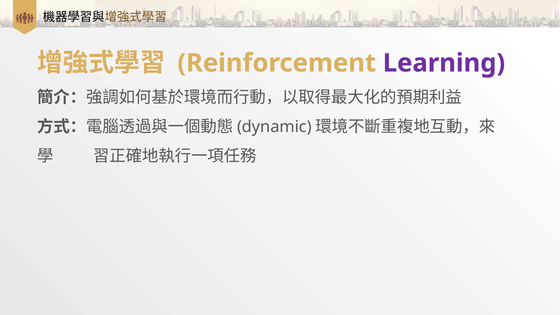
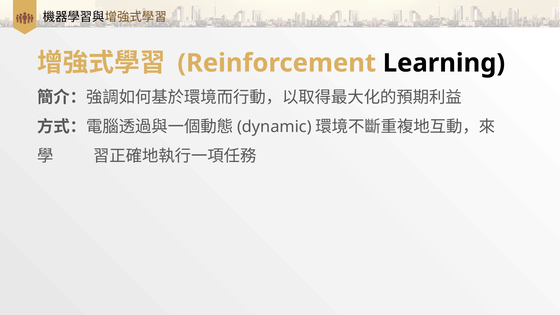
Learning colour: purple -> black (444, 63)
